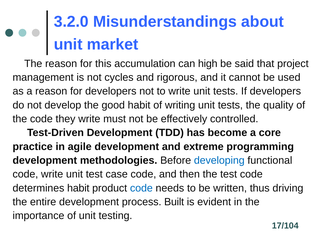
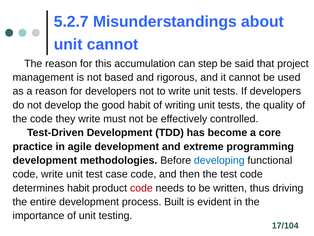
3.2.0: 3.2.0 -> 5.2.7 (71, 22)
unit market: market -> cannot (113, 44)
high: high -> step (208, 63)
cycles: cycles -> based (119, 77)
code colour: blue -> red (141, 188)
